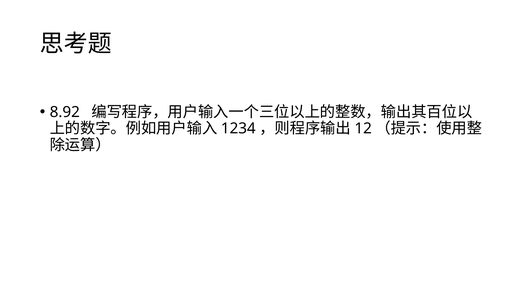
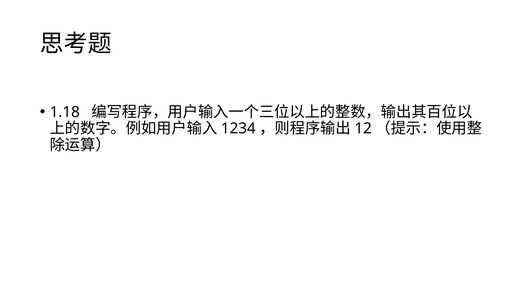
8.92: 8.92 -> 1.18 (65, 112)
